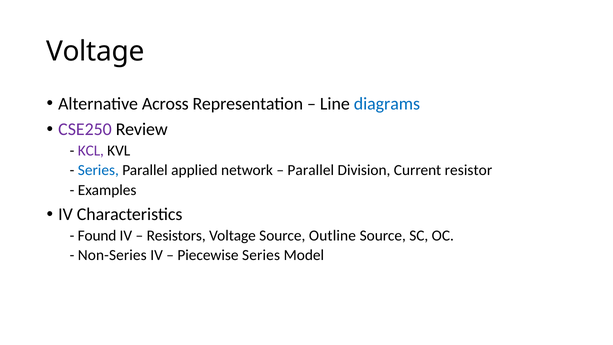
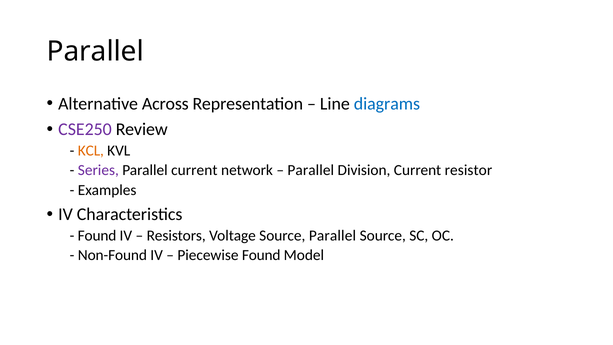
Voltage: Voltage -> Parallel (95, 51)
KCL colour: purple -> orange (91, 150)
Series colour: blue -> purple (98, 170)
Parallel applied: applied -> current (194, 170)
Source Outline: Outline -> Parallel (332, 235)
Non-Series: Non-Series -> Non-Found (112, 255)
Piecewise Series: Series -> Found (261, 255)
